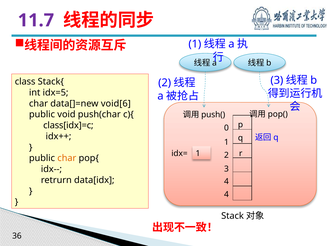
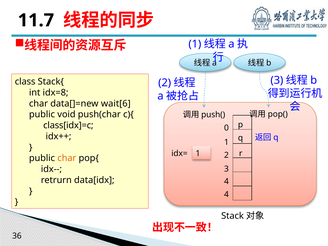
11.7 colour: purple -> black (36, 20)
idx=5: idx=5 -> idx=8 (56, 93)
void[6: void[6 -> wait[6 (116, 104)
